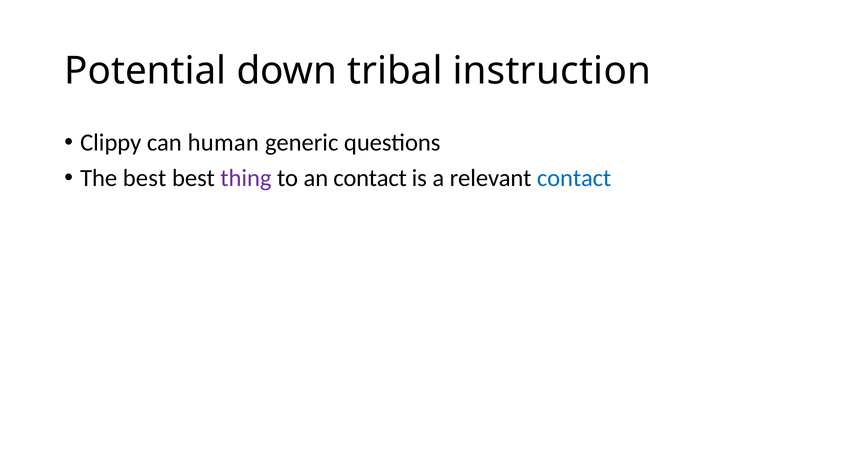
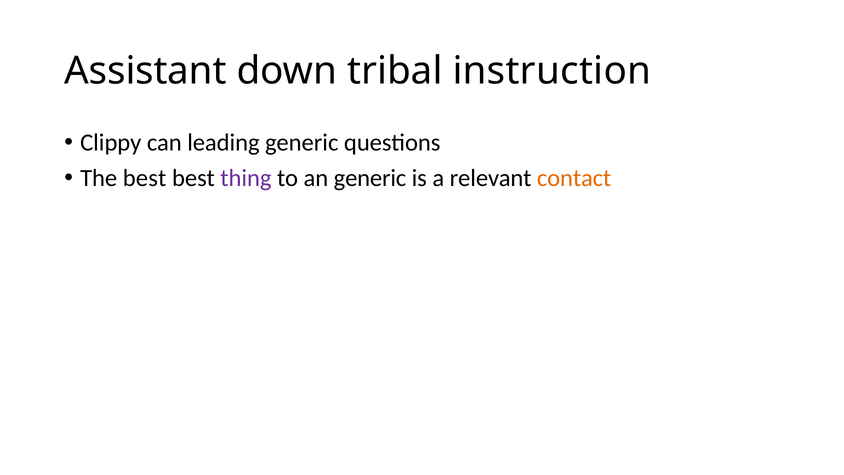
Potential: Potential -> Assistant (145, 71)
human: human -> leading (223, 143)
an contact: contact -> generic (370, 178)
contact colour: blue -> orange (574, 178)
